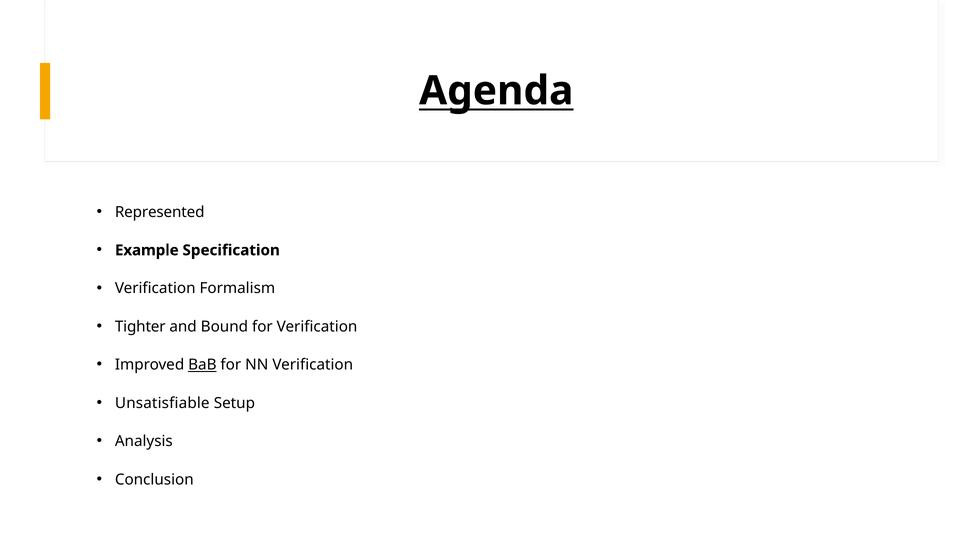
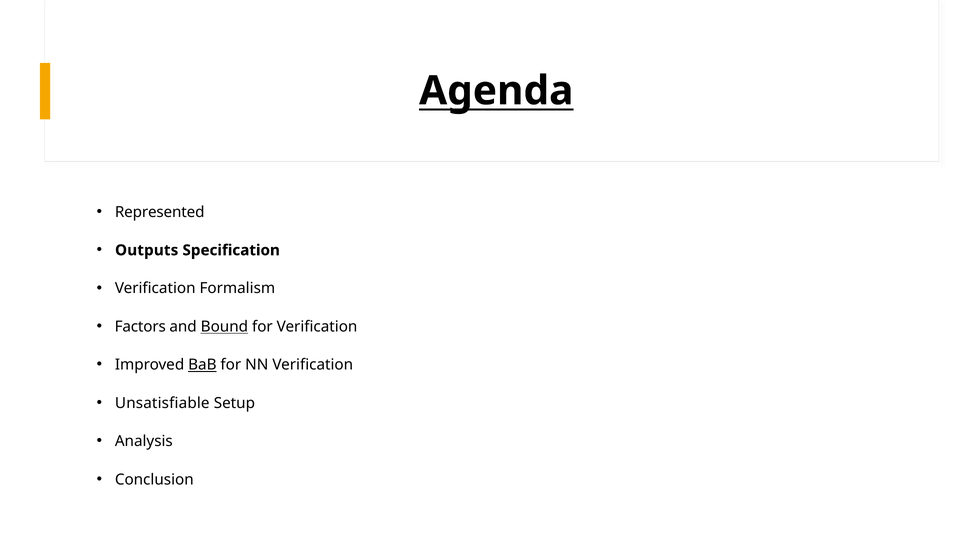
Example: Example -> Outputs (147, 250)
Tighter: Tighter -> Factors (140, 327)
Bound underline: none -> present (224, 327)
